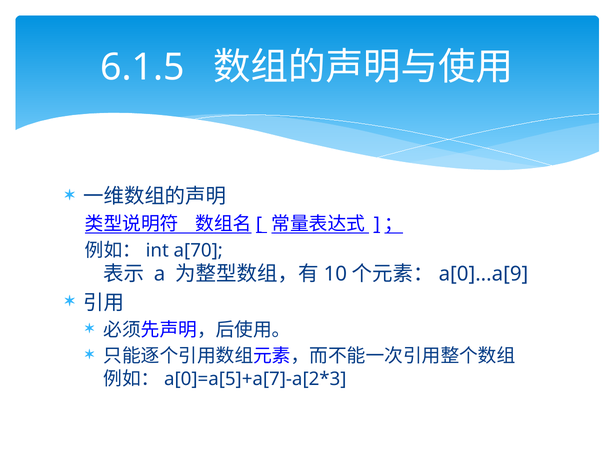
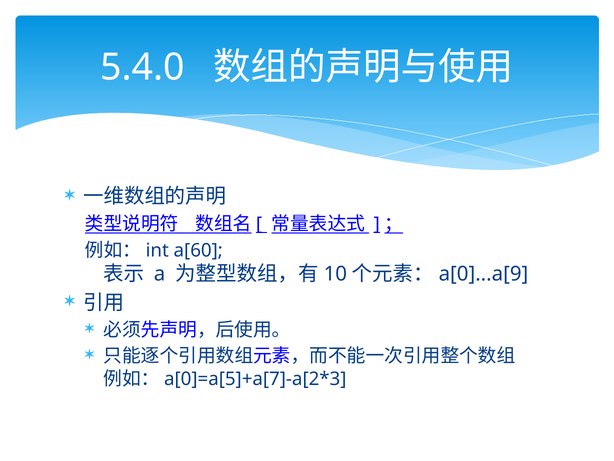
6.1.5: 6.1.5 -> 5.4.0 (142, 67)
a[70: a[70 -> a[60 (198, 250)
